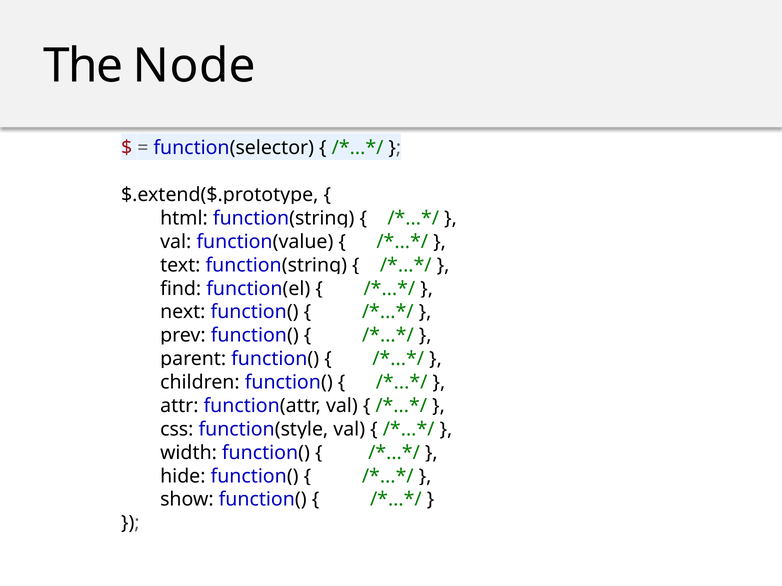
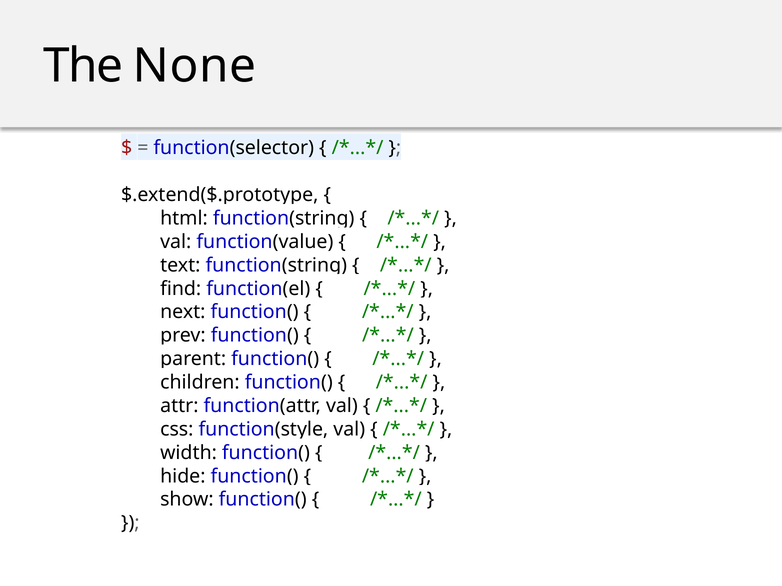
Node: Node -> None (194, 66)
